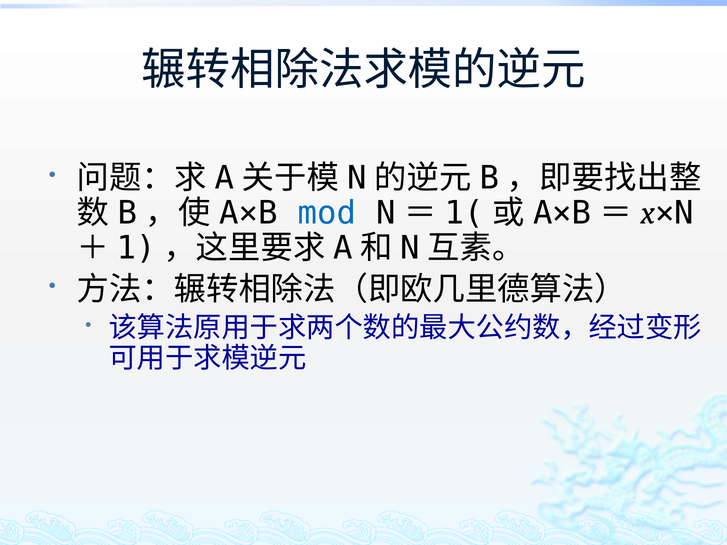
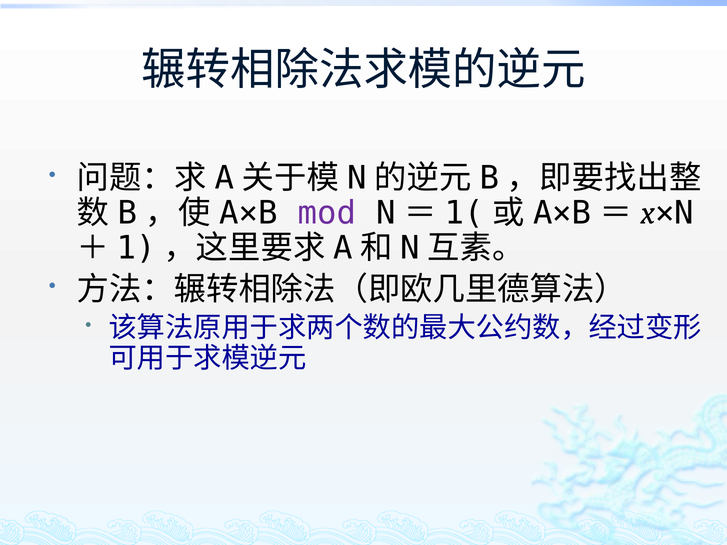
mod colour: blue -> purple (327, 213)
